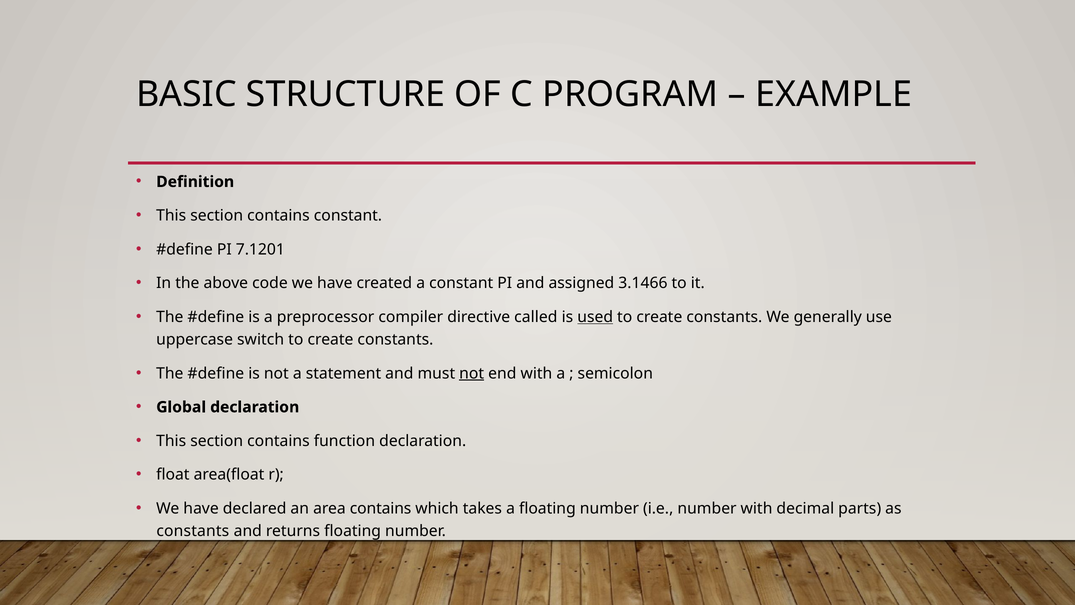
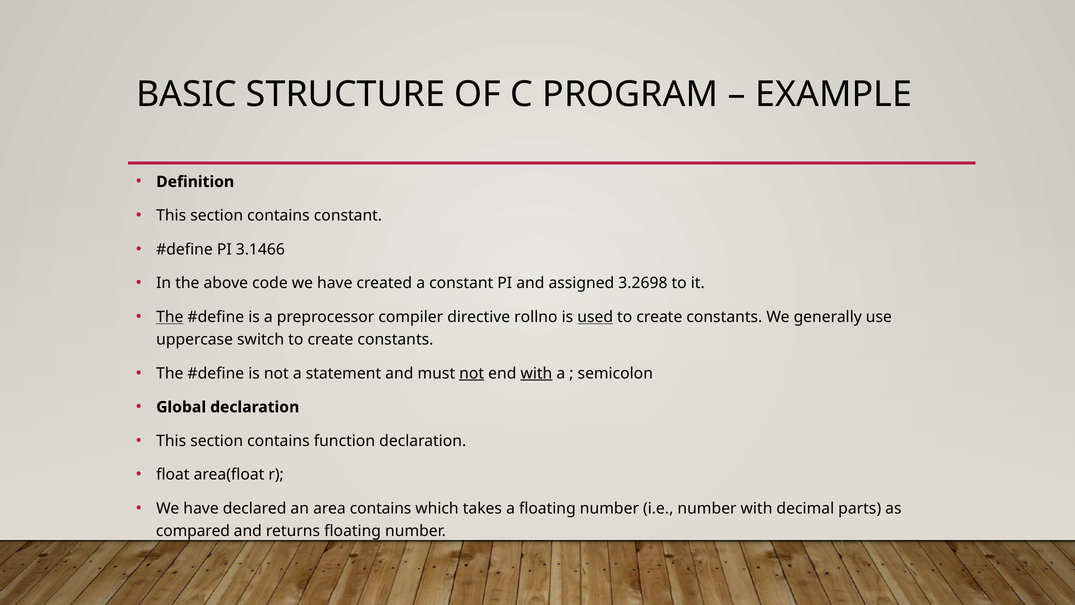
7.1201: 7.1201 -> 3.1466 (260, 249)
3.1466: 3.1466 -> 3.2698 (643, 283)
The underline: none -> present (170, 317)
called: called -> rollno (536, 317)
with underline: none -> present (536, 373)
constants: constants -> compared (193, 531)
